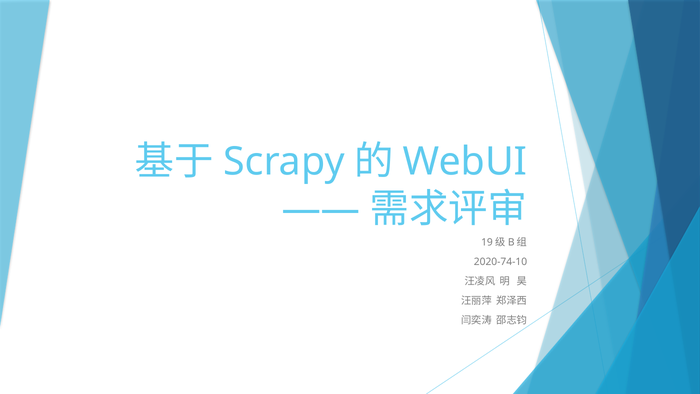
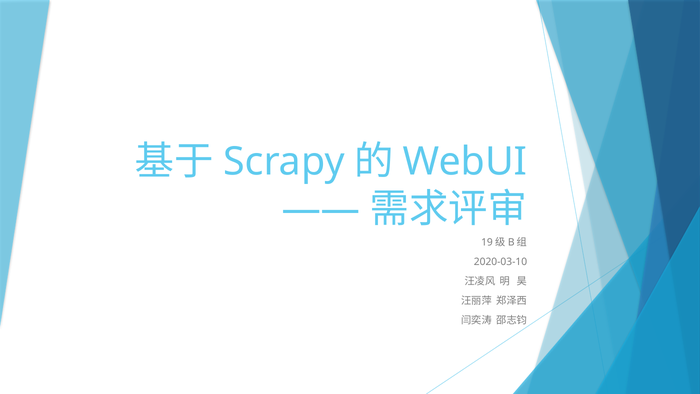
2020-74-10: 2020-74-10 -> 2020-03-10 (500, 262)
